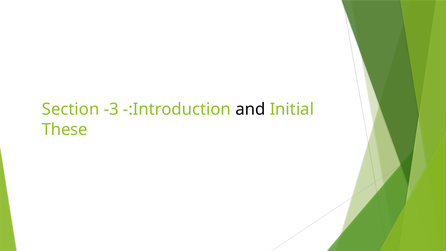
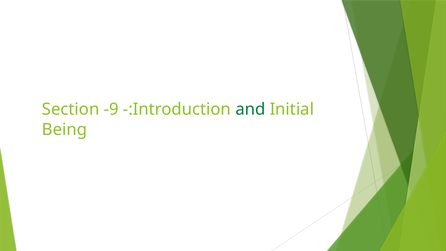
-3: -3 -> -9 (111, 109)
and colour: black -> green (250, 109)
These: These -> Being (65, 129)
